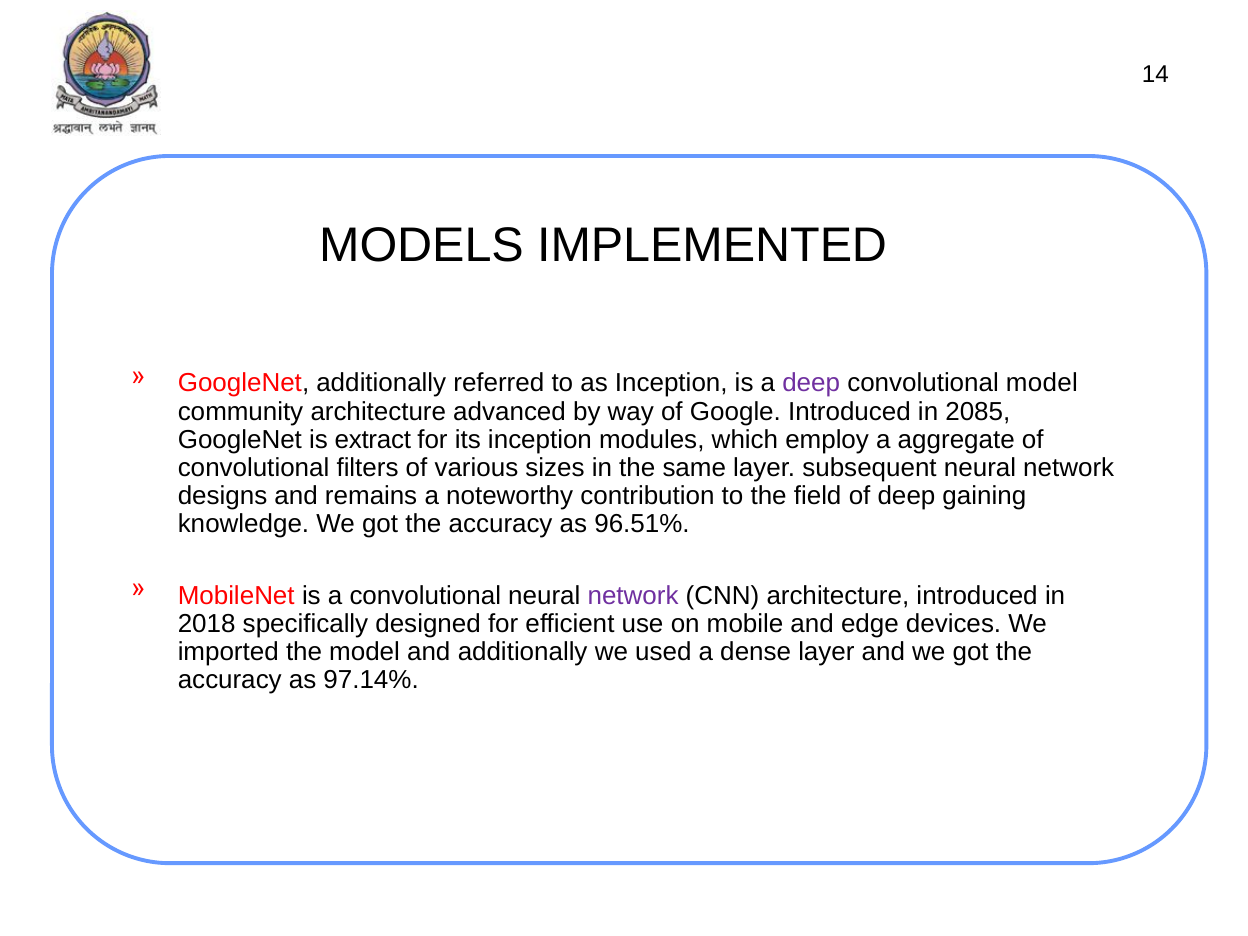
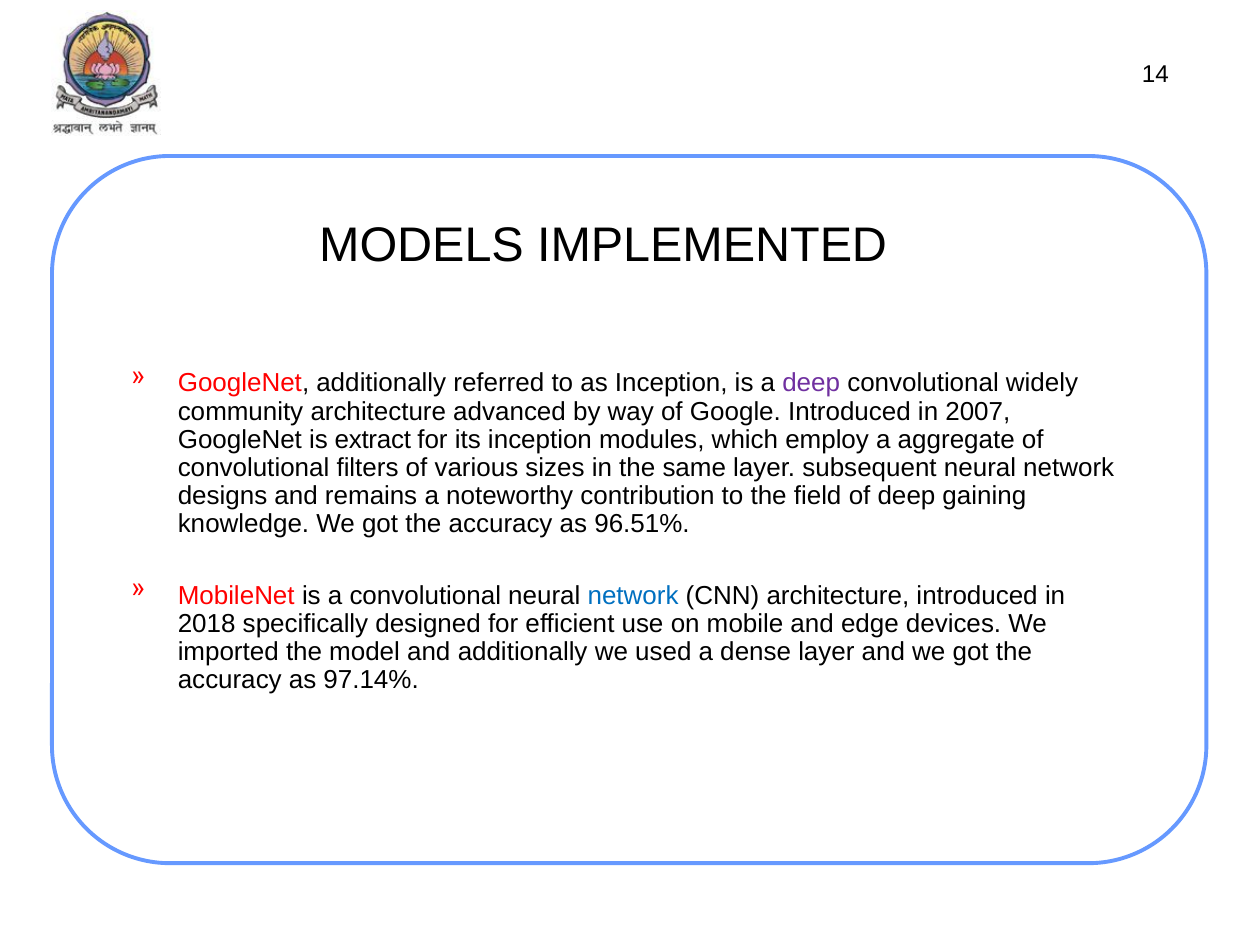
convolutional model: model -> widely (1042, 383)
2085: 2085 -> 2007 (978, 411)
network colour: purple -> blue (633, 596)
